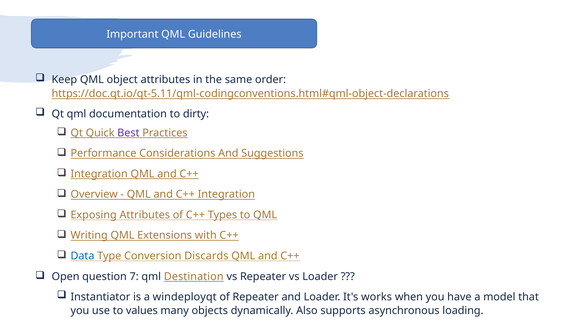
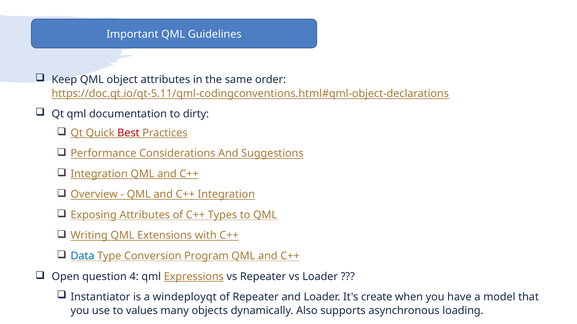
Best colour: purple -> red (128, 133)
Discards: Discards -> Program (206, 256)
7: 7 -> 4 (134, 277)
Destination: Destination -> Expressions (194, 277)
works: works -> create (377, 297)
